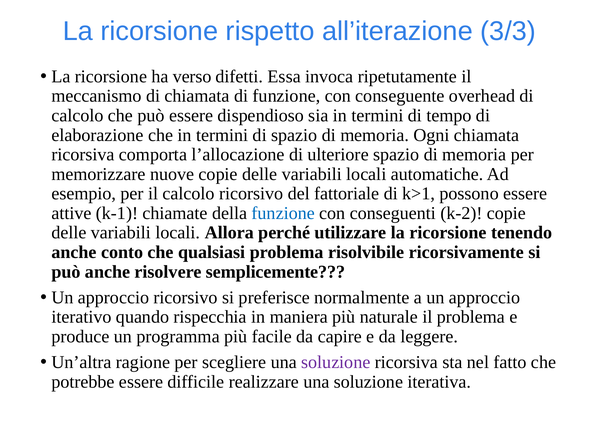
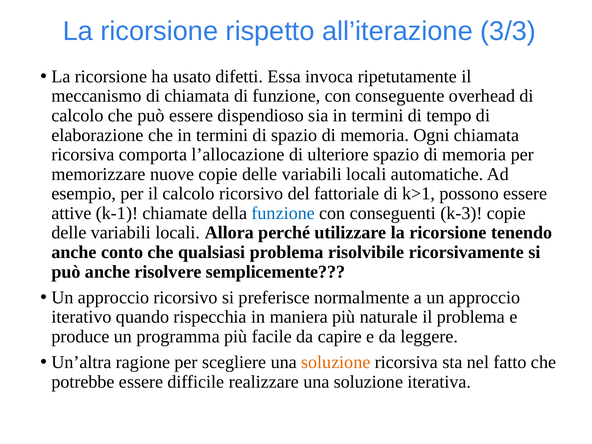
verso: verso -> usato (192, 76)
k-2: k-2 -> k-3 (461, 213)
soluzione colour: purple -> orange (336, 362)
